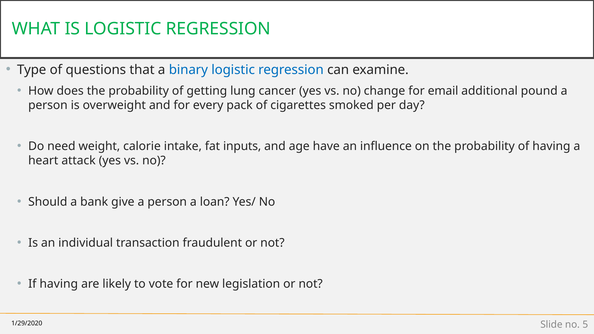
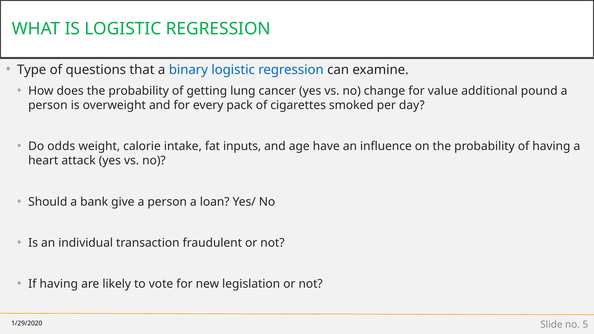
email: email -> value (443, 91)
need: need -> odds (61, 146)
